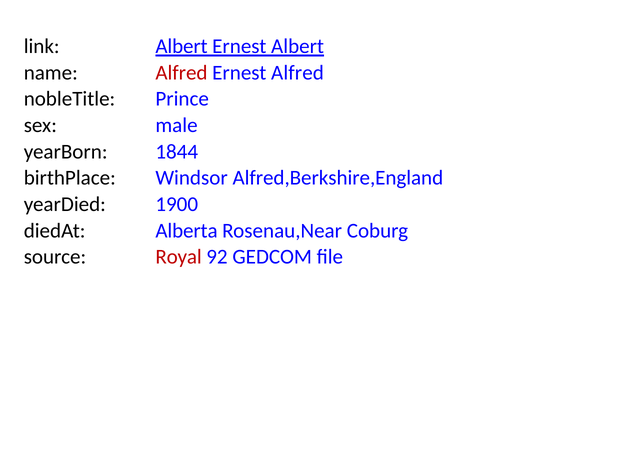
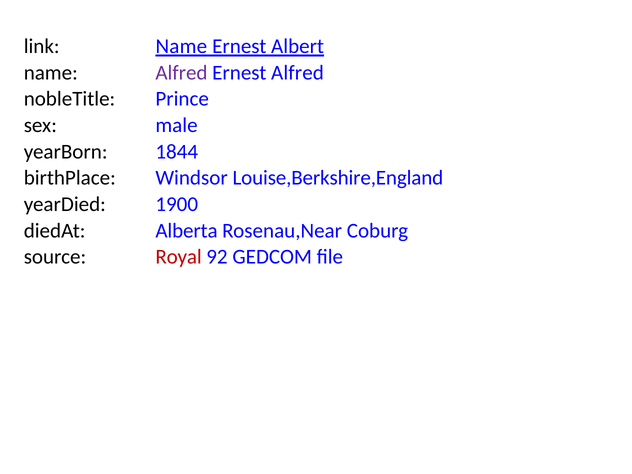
link Albert: Albert -> Name (181, 46)
Alfred colour: red -> purple (181, 73)
Alfred,Berkshire,England: Alfred,Berkshire,England -> Louise,Berkshire,England (338, 178)
